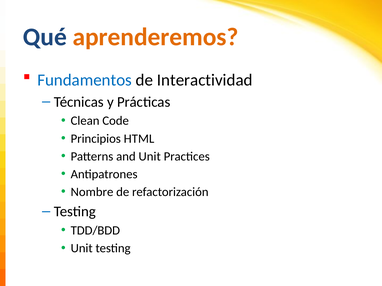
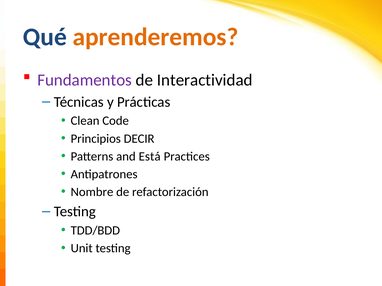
Fundamentos colour: blue -> purple (85, 80)
HTML: HTML -> DECIR (139, 139)
and Unit: Unit -> Está (150, 157)
